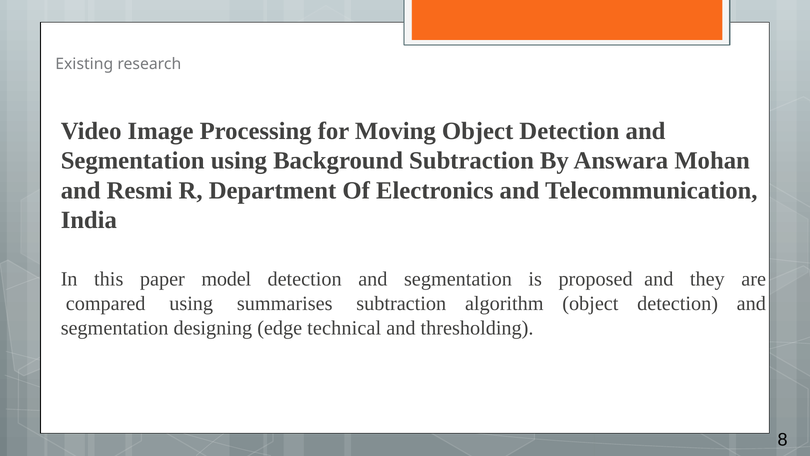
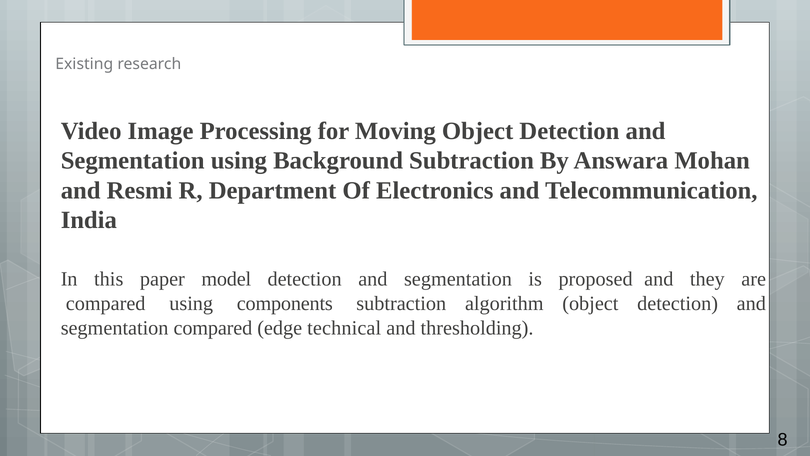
summarises: summarises -> components (285, 303)
segmentation designing: designing -> compared (213, 328)
